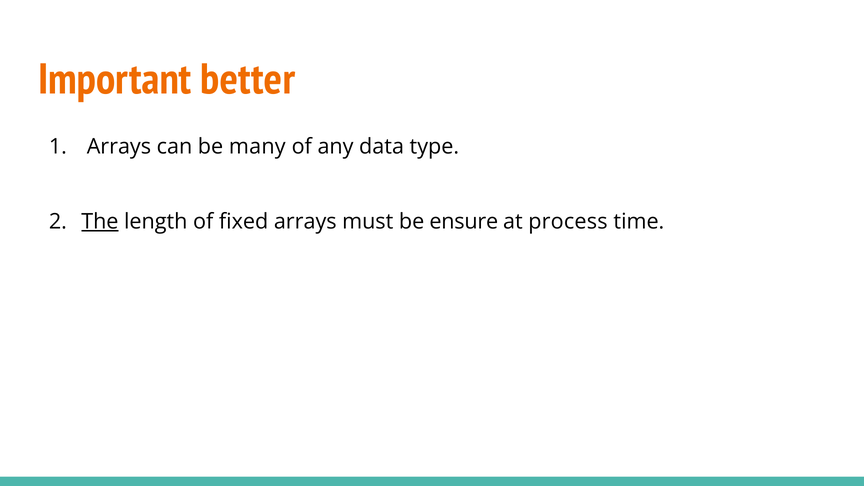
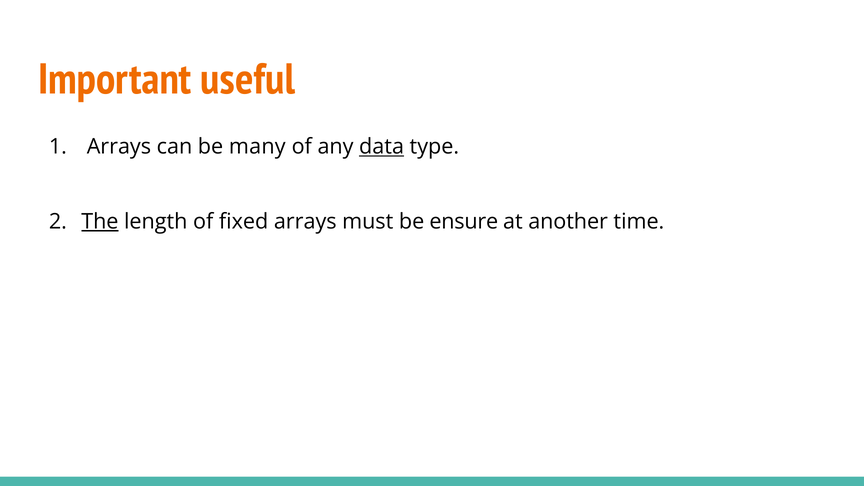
better: better -> useful (248, 80)
data underline: none -> present (382, 147)
process: process -> another (568, 222)
